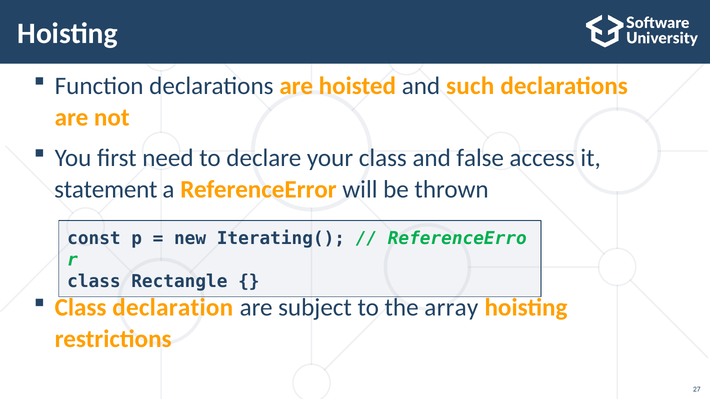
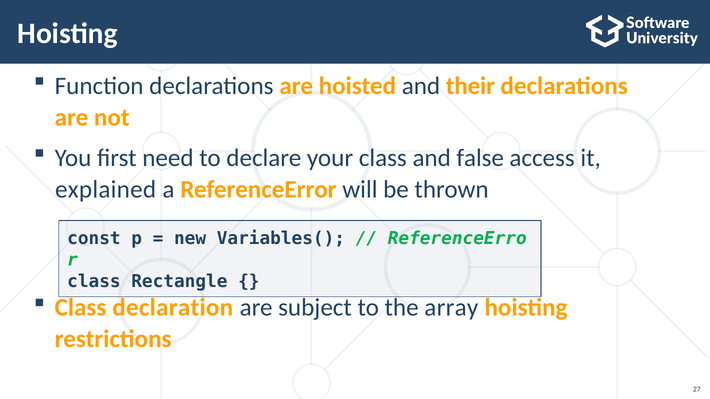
such: such -> their (470, 86)
statement: statement -> explained (106, 190)
Iterating(: Iterating( -> Variables( (281, 239)
